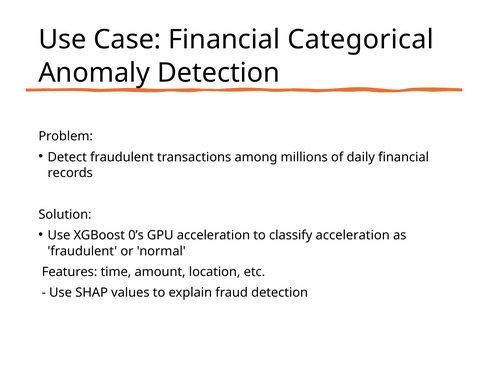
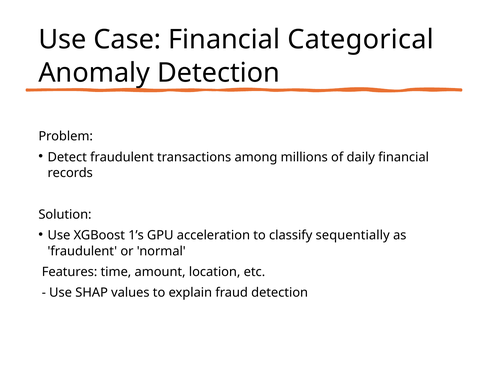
0’s: 0’s -> 1’s (136, 235)
classify acceleration: acceleration -> sequentially (353, 235)
